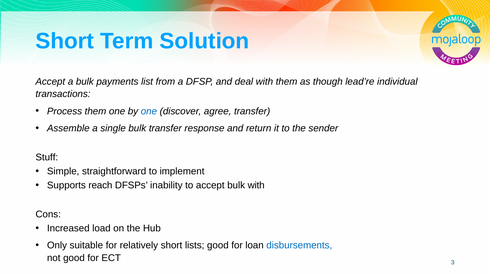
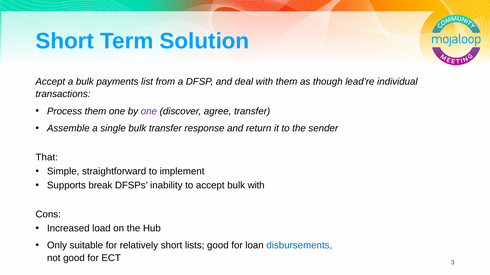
one colour: blue -> purple (149, 111)
Stuff: Stuff -> That (47, 158)
reach: reach -> break (100, 186)
